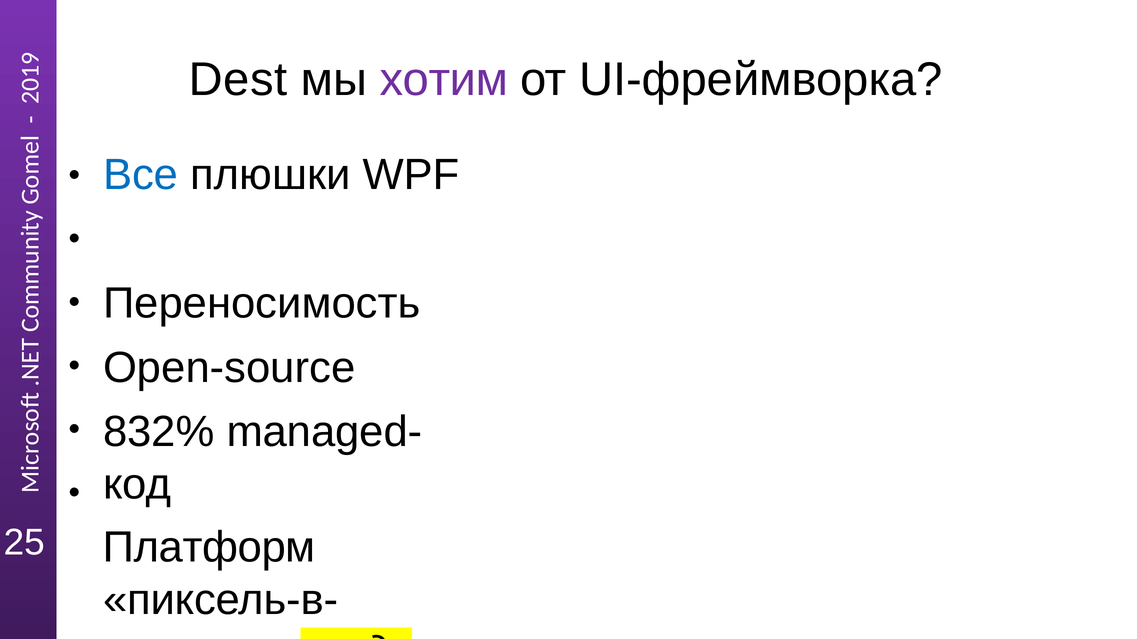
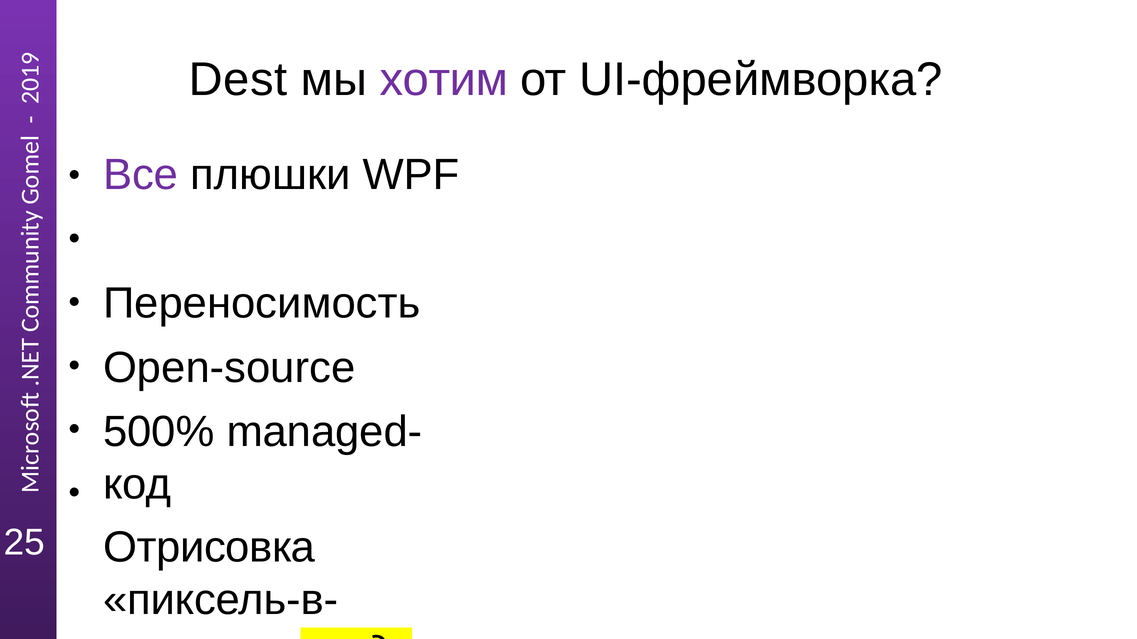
Все colour: blue -> purple (141, 175)
832%: 832% -> 500% (159, 431)
Платформ: Платформ -> Отрисовка (209, 547)
